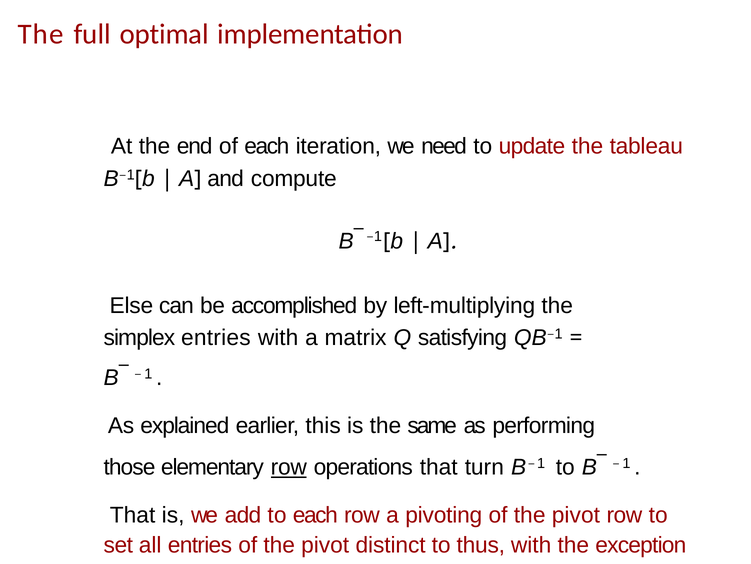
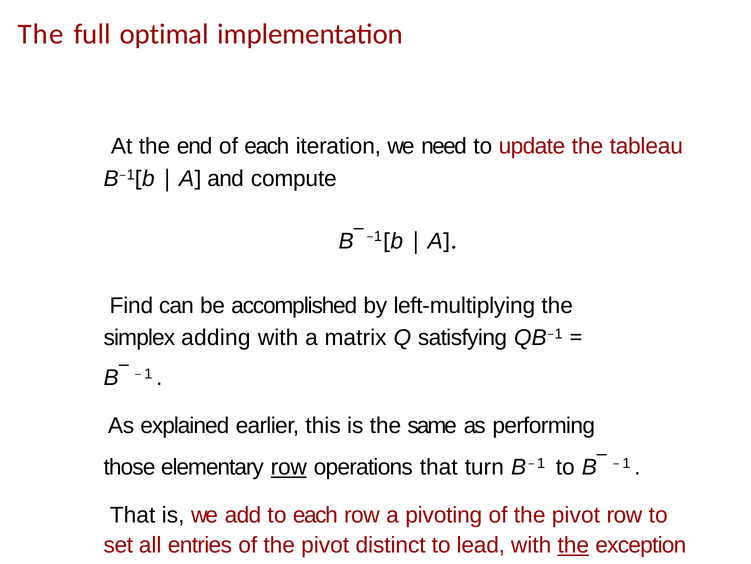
Else: Else -> Find (131, 305)
simplex entries: entries -> adding (216, 338)
thus: thus -> lead (481, 545)
the underline: none -> present (573, 545)
